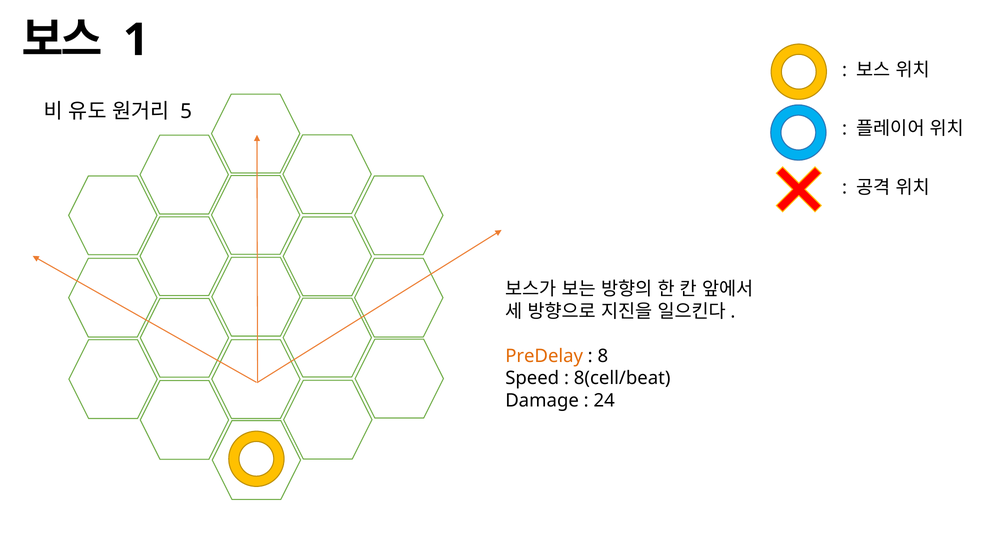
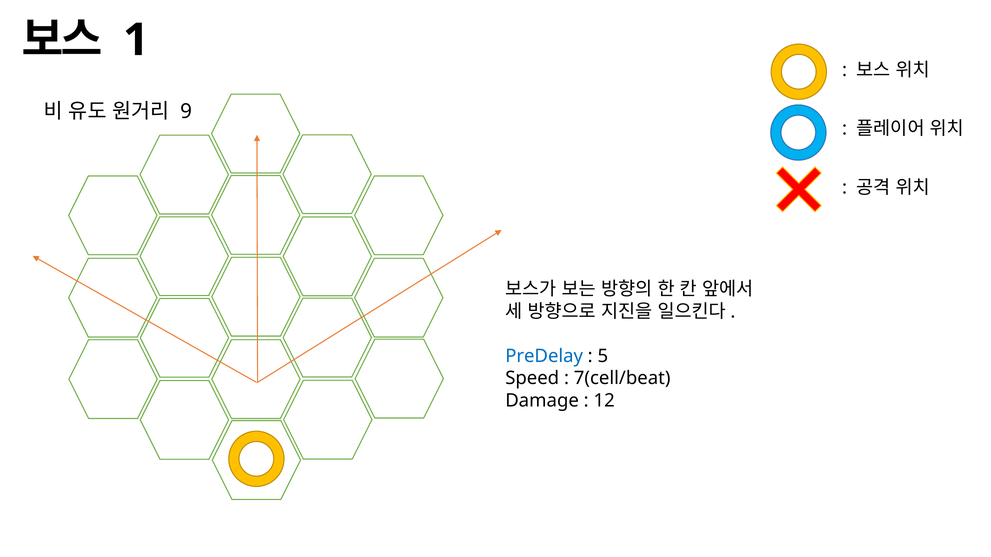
5: 5 -> 9 (186, 112)
PreDelay colour: orange -> blue (544, 356)
8: 8 -> 5 (603, 356)
8(cell/beat: 8(cell/beat -> 7(cell/beat (622, 379)
24: 24 -> 12 (604, 401)
